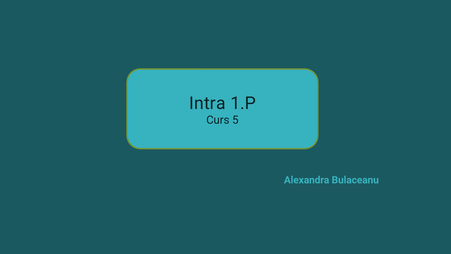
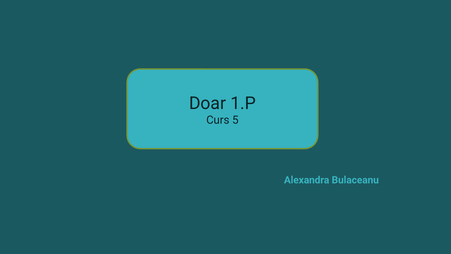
Intra: Intra -> Doar (208, 103)
